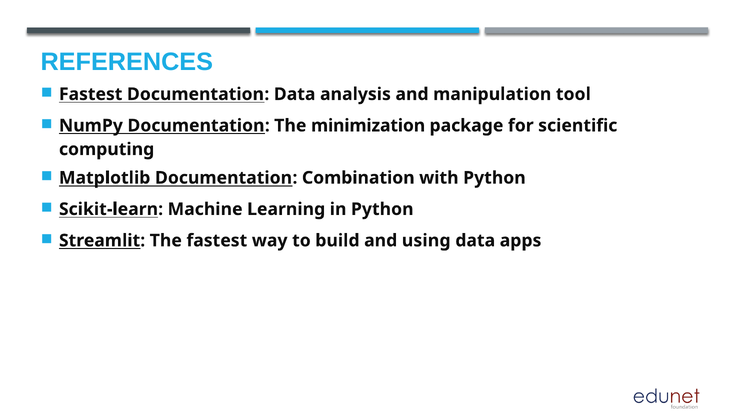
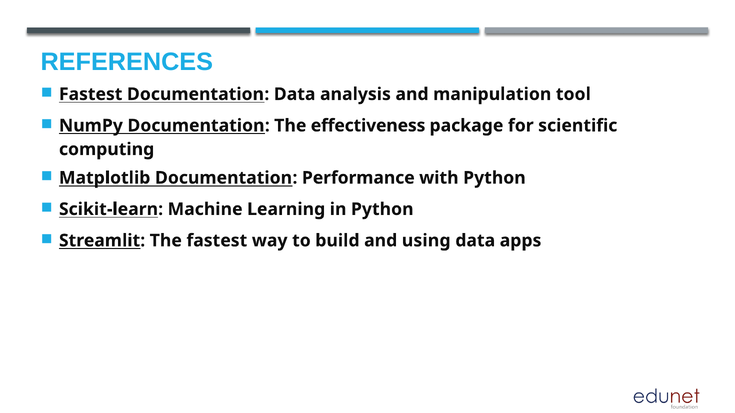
minimization: minimization -> effectiveness (368, 126)
Combination: Combination -> Performance (358, 178)
